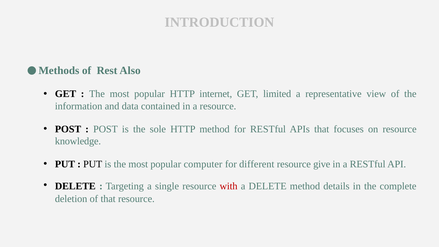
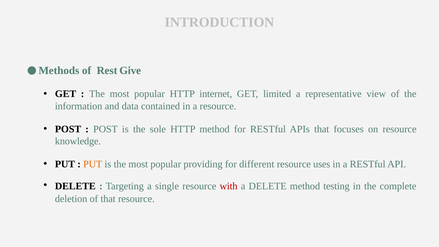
Also: Also -> Give (130, 70)
PUT colour: black -> orange (93, 164)
computer: computer -> providing (203, 164)
give: give -> uses (322, 164)
details: details -> testing (337, 186)
